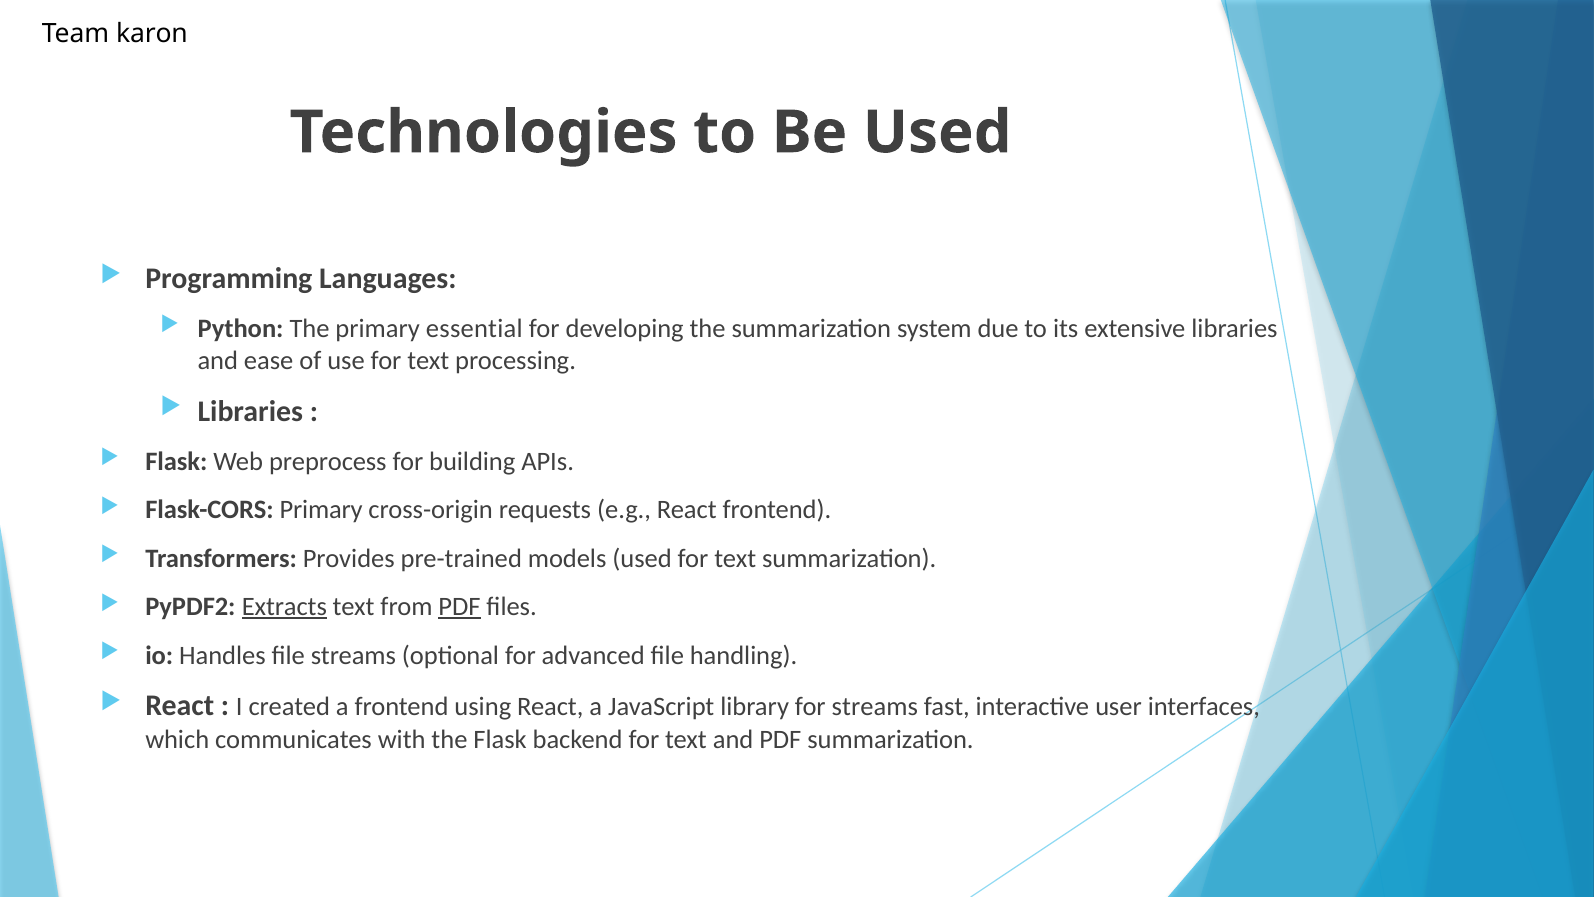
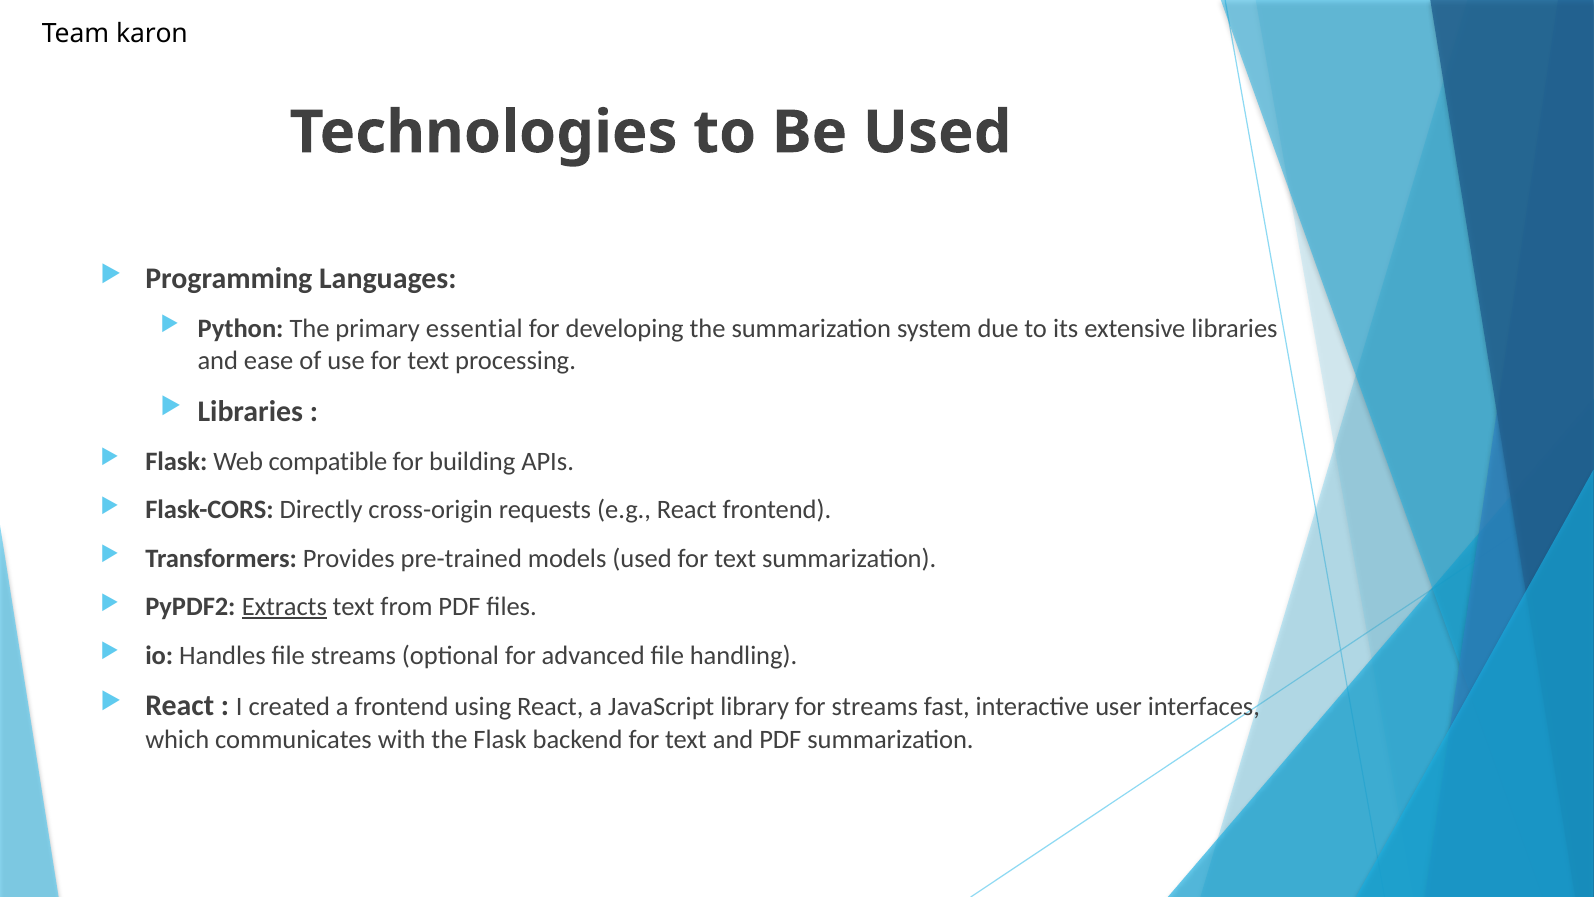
preprocess: preprocess -> compatible (328, 461)
Flask-CORS Primary: Primary -> Directly (321, 510)
PDF underline: present -> none (459, 607)
